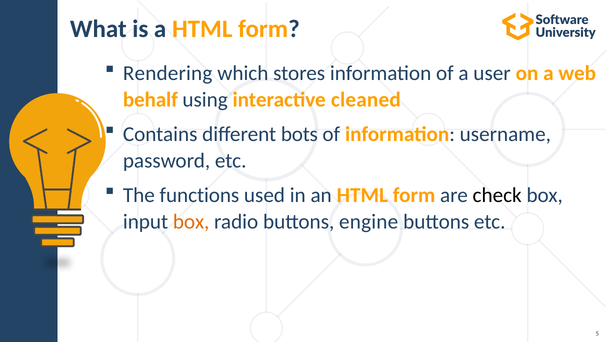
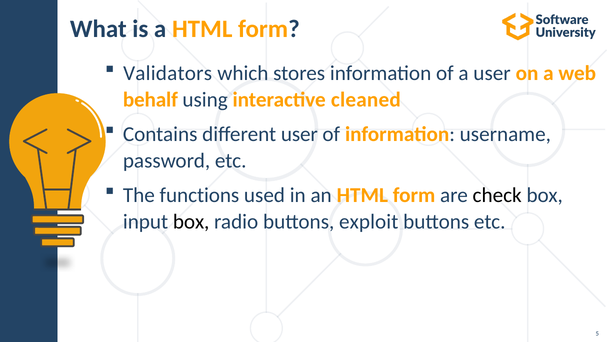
Rendering: Rendering -> Validators (168, 73)
different bots: bots -> user (299, 134)
box colour: orange -> black (191, 221)
engine: engine -> exploit (369, 221)
